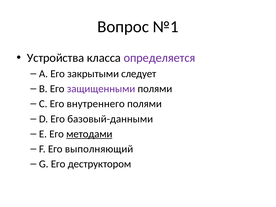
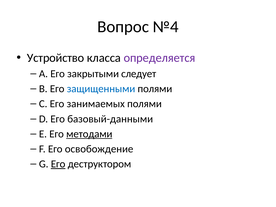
№1: №1 -> №4 (166, 27)
Устройства: Устройства -> Устройство (56, 58)
защищенными colour: purple -> blue (101, 89)
внутреннего: внутреннего -> занимаемых (96, 104)
выполняющий: выполняющий -> освобождение (99, 149)
Его underline: none -> present (58, 164)
